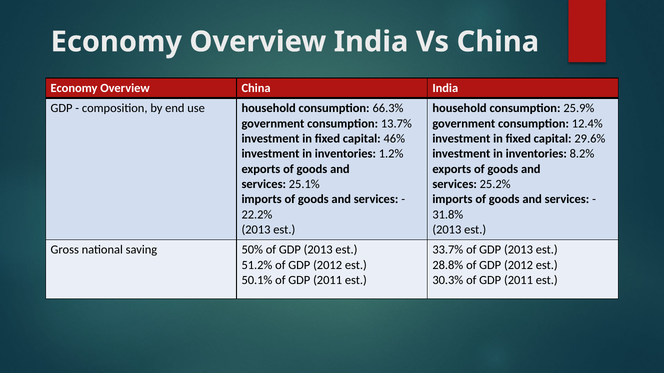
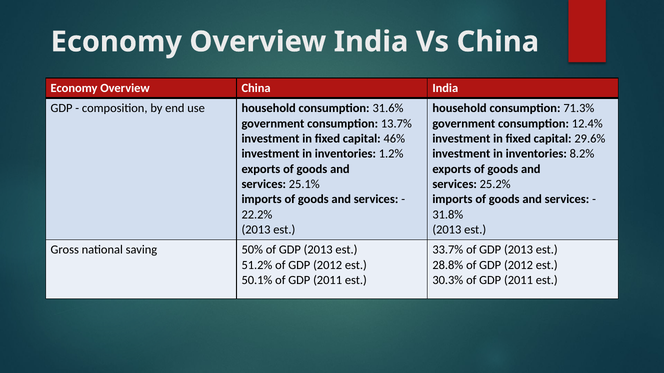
66.3%: 66.3% -> 31.6% (388, 108)
25.9%: 25.9% -> 71.3% (579, 108)
